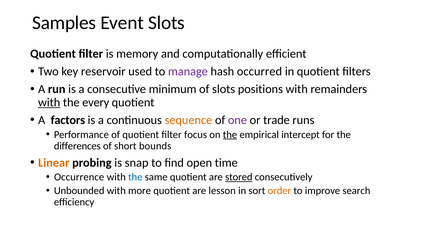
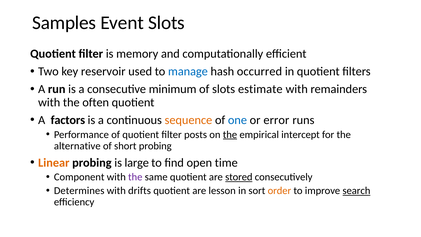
manage colour: purple -> blue (188, 71)
positions: positions -> estimate (260, 89)
with underline: present -> none (49, 102)
every: every -> often (96, 102)
one colour: purple -> blue (237, 120)
trade: trade -> error (276, 120)
focus: focus -> posts (196, 134)
differences: differences -> alternative (77, 146)
short bounds: bounds -> probing (155, 146)
snap: snap -> large (137, 163)
Occurrence: Occurrence -> Component (79, 177)
the colour: blue -> purple (135, 177)
Unbounded: Unbounded -> Determines (79, 191)
more: more -> drifts (140, 191)
search underline: none -> present (356, 191)
